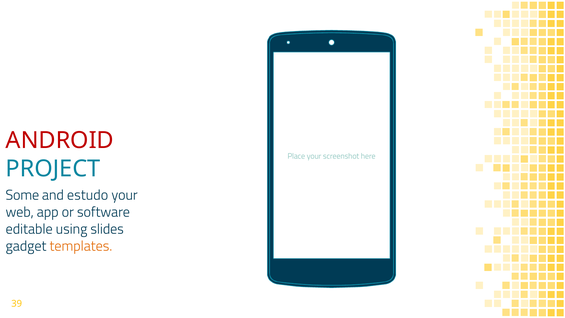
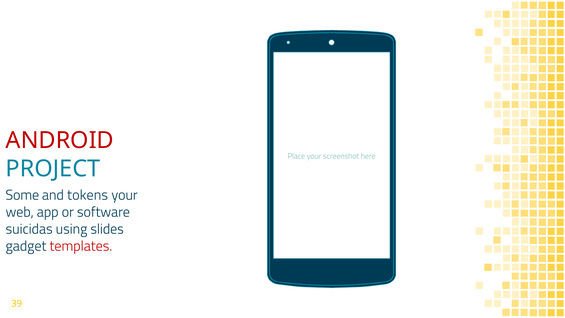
estudo: estudo -> tokens (88, 195)
editable: editable -> suicidas (29, 229)
templates colour: orange -> red (81, 246)
